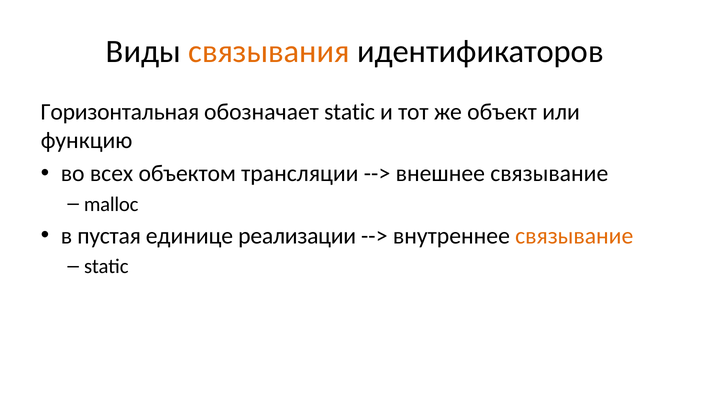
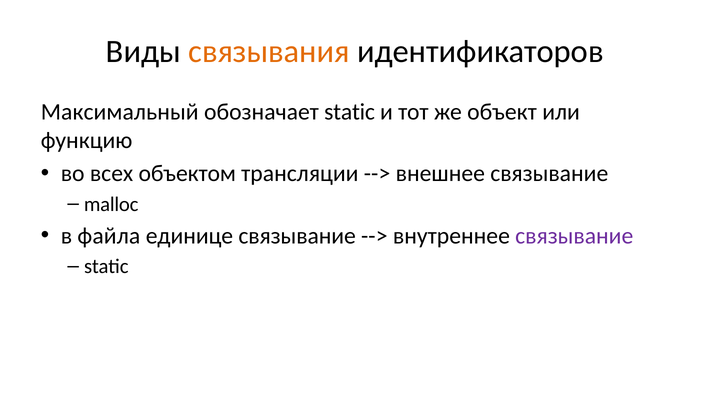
Горизонтальная: Горизонтальная -> Максимальный (120, 112)
пустая: пустая -> файла (109, 235)
единице реализации: реализации -> связывание (297, 235)
связывание colour: orange -> purple (574, 235)
